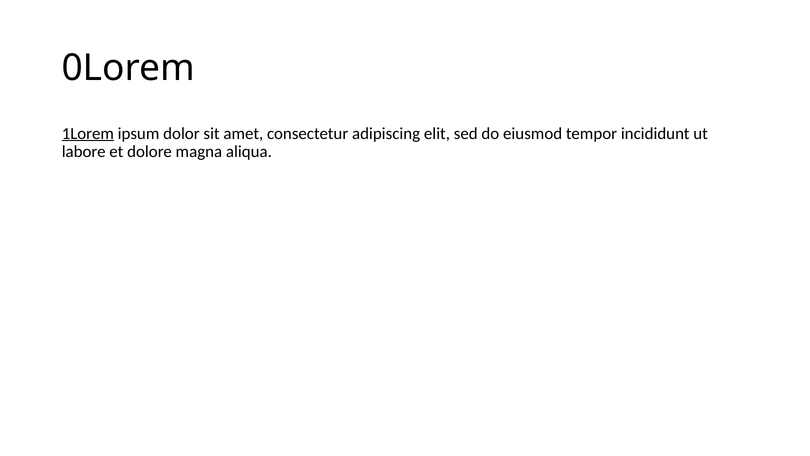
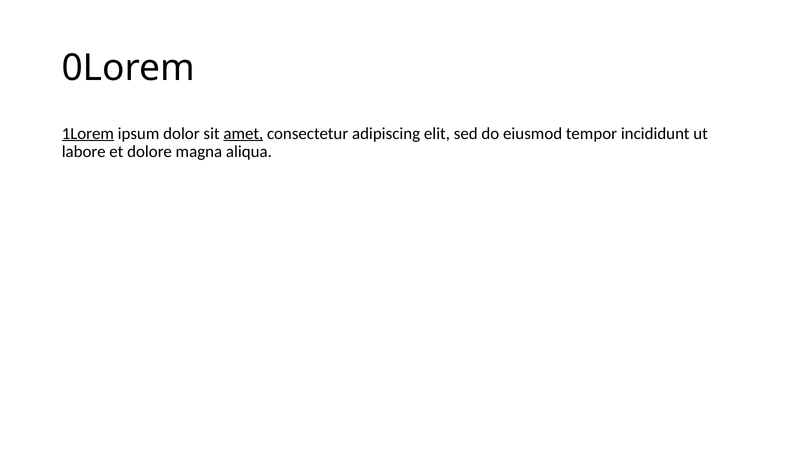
amet underline: none -> present (243, 133)
